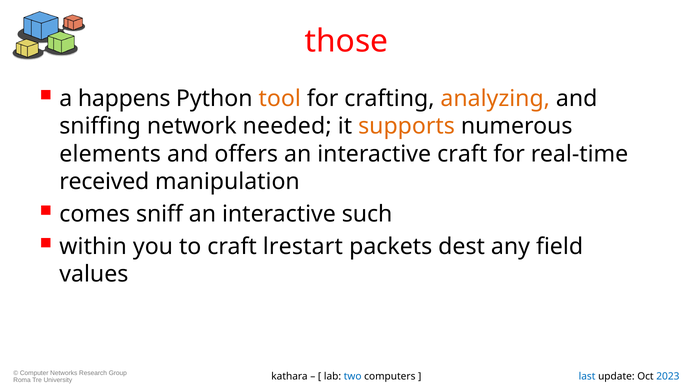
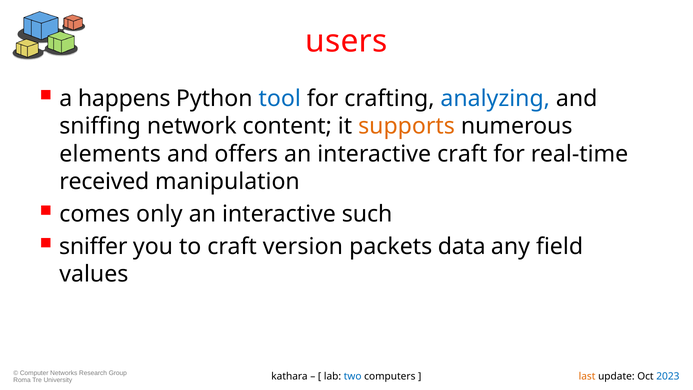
those: those -> users (346, 41)
tool colour: orange -> blue (280, 98)
analyzing colour: orange -> blue (495, 98)
needed: needed -> content (287, 126)
sniff: sniff -> only (159, 214)
within: within -> sniffer (93, 246)
lrestart: lrestart -> version (303, 246)
dest: dest -> data (462, 246)
last colour: blue -> orange (587, 376)
